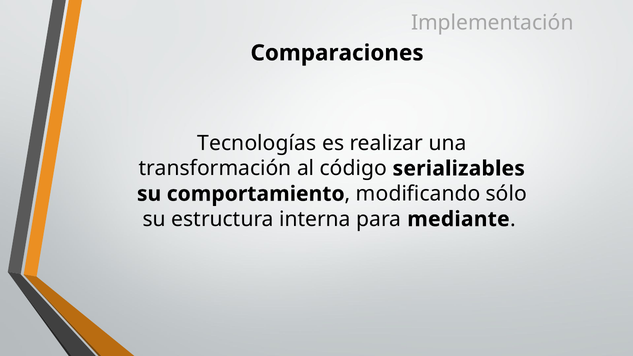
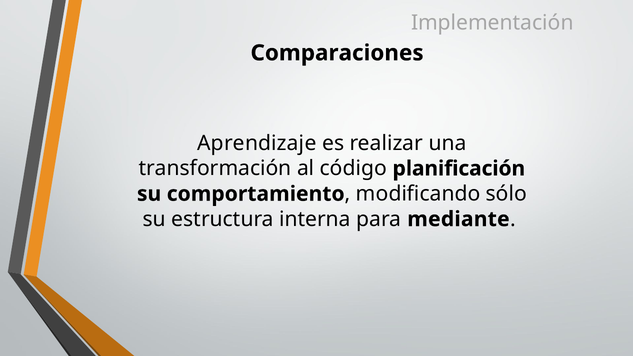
Tecnologías: Tecnologías -> Aprendizaje (257, 143)
serializables: serializables -> planificación (459, 169)
